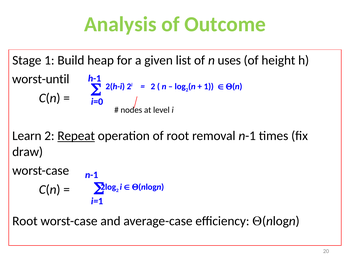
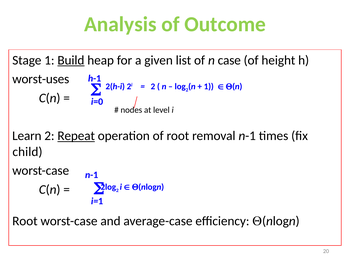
Build underline: none -> present (71, 60)
uses: uses -> case (229, 60)
worst-until: worst-until -> worst-uses (41, 79)
draw: draw -> child (27, 151)
